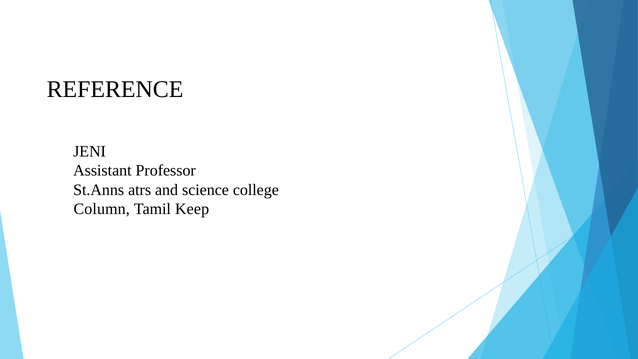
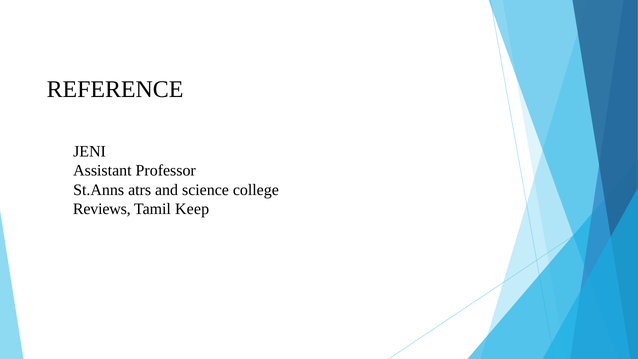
Column: Column -> Reviews (102, 209)
